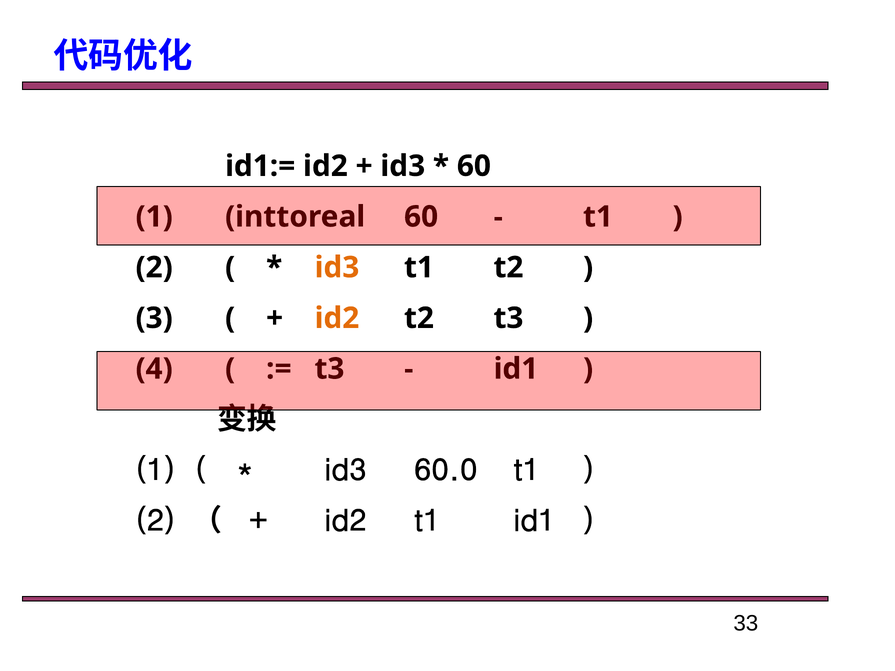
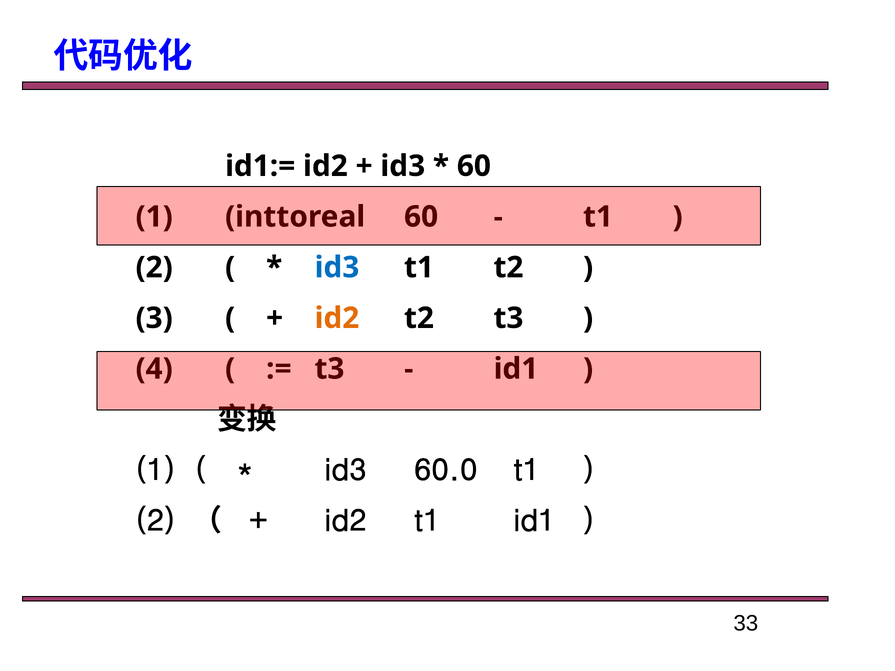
id3 colour: orange -> blue (337, 268)
